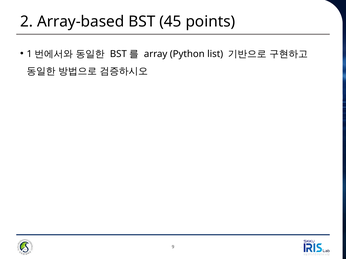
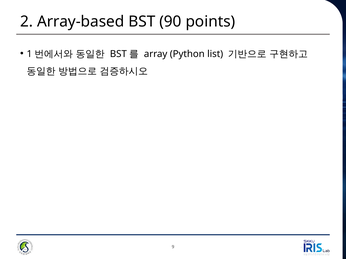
45: 45 -> 90 (170, 22)
